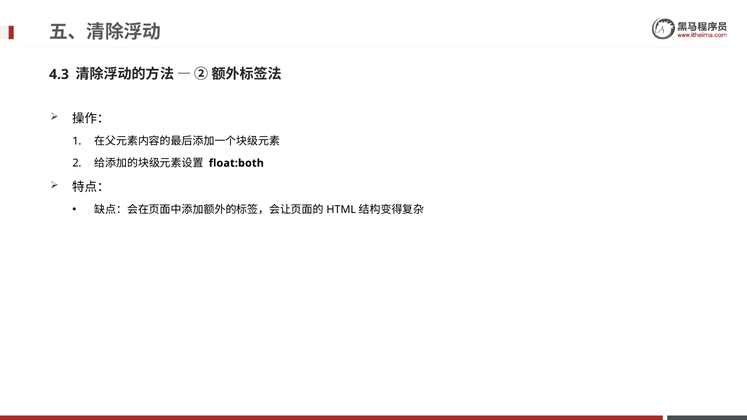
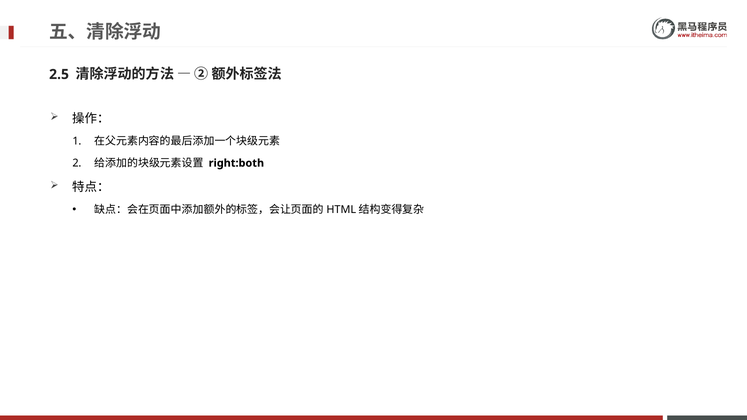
4.3: 4.3 -> 2.5 (59, 74)
float:both: float:both -> right:both (236, 163)
